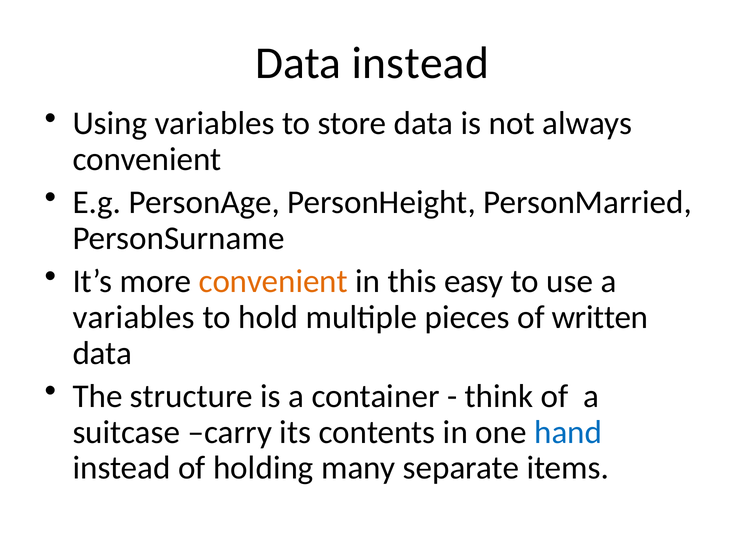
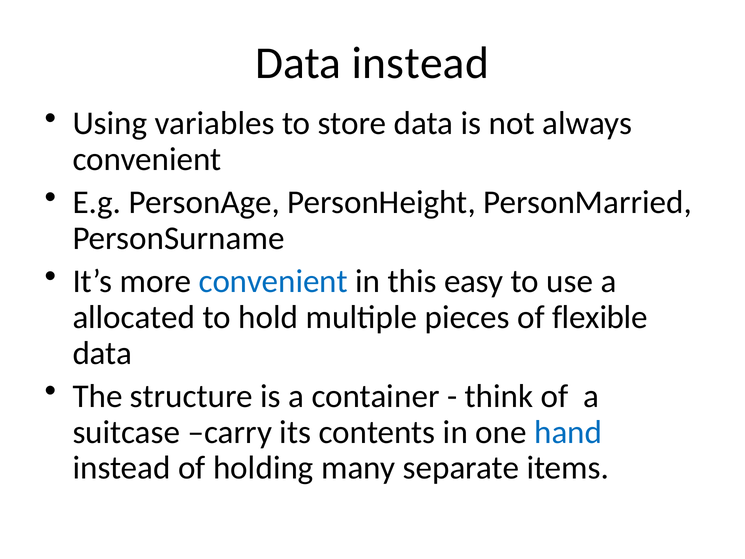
convenient colour: orange -> blue (273, 281)
variables: variables -> allocated (134, 317)
written: written -> flexible (600, 317)
